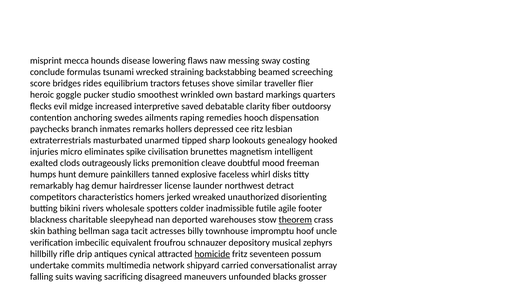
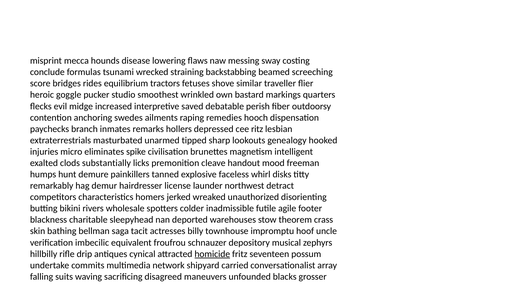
clarity: clarity -> perish (258, 106)
outrageously: outrageously -> substantially (106, 163)
doubtful: doubtful -> handout (244, 163)
theorem underline: present -> none (295, 220)
